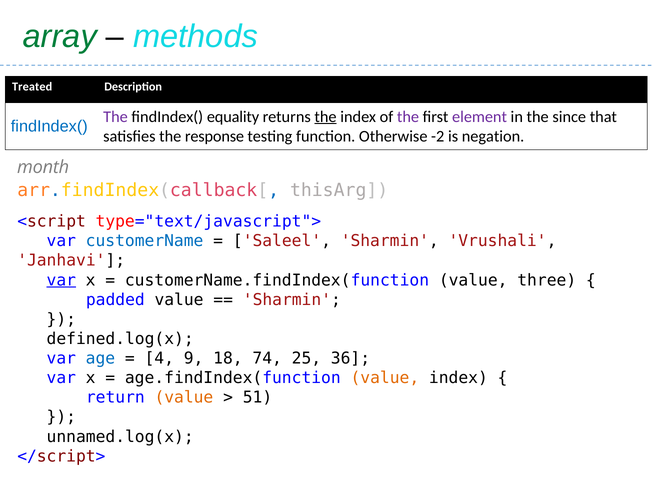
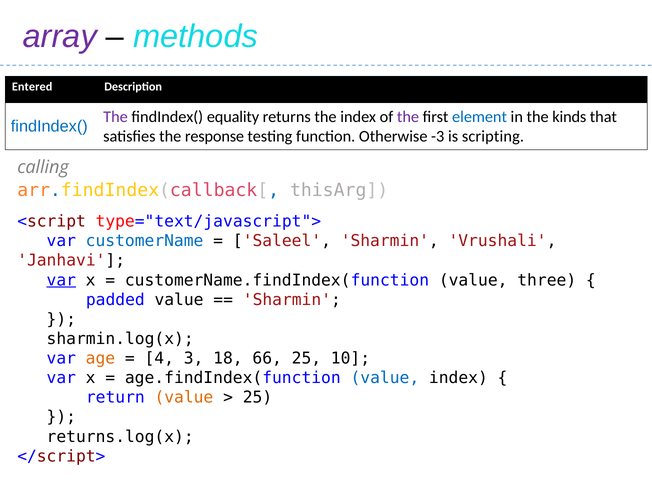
array colour: green -> purple (60, 36)
Treated: Treated -> Entered (32, 87)
the underline: present -> none (326, 117)
element colour: purple -> blue (480, 117)
since: since -> kinds (569, 117)
-2: -2 -> -3 (438, 137)
negation: negation -> scripting (493, 137)
month: month -> calling (43, 167)
defined.log(x: defined.log(x -> sharmin.log(x (120, 339)
age colour: blue -> orange (100, 358)
9: 9 -> 3 (194, 358)
74: 74 -> 66 (267, 358)
36: 36 -> 10 (350, 358)
value colour: orange -> blue (385, 378)
51: 51 -> 25 (257, 398)
unnamed.log(x: unnamed.log(x -> returns.log(x (120, 437)
